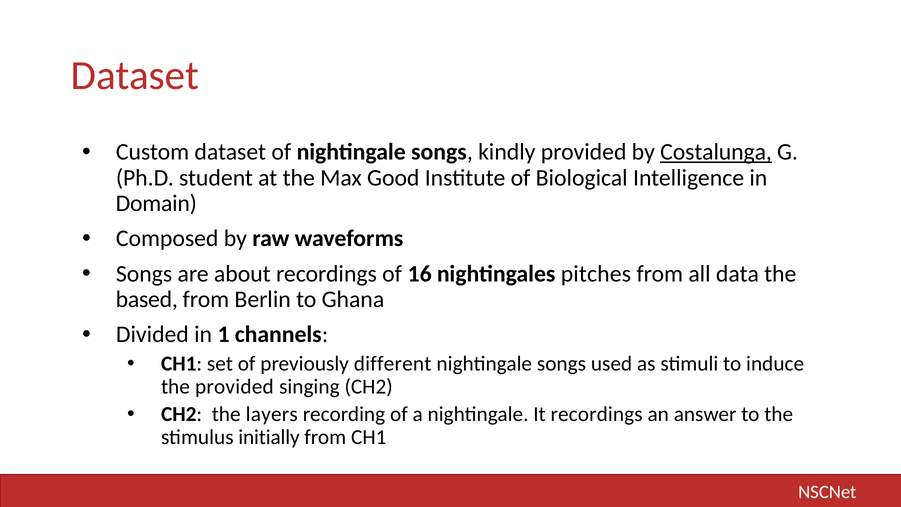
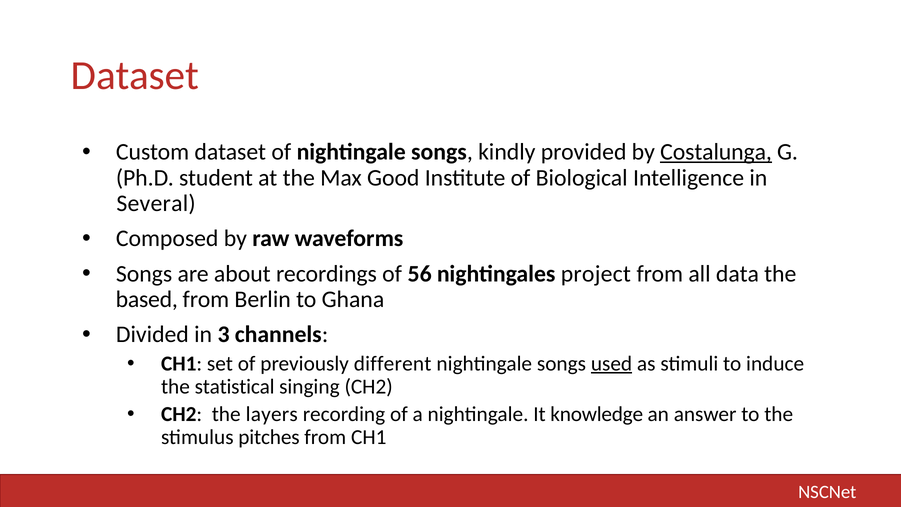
Domain: Domain -> Several (156, 203)
16: 16 -> 56 (420, 274)
pitches: pitches -> project (596, 274)
1: 1 -> 3 (224, 334)
used underline: none -> present (612, 363)
the provided: provided -> statistical (235, 386)
It recordings: recordings -> knowledge (597, 414)
initially: initially -> pitches (269, 437)
